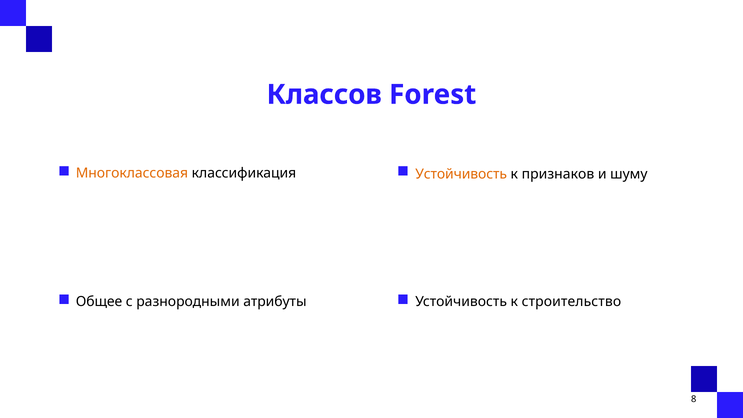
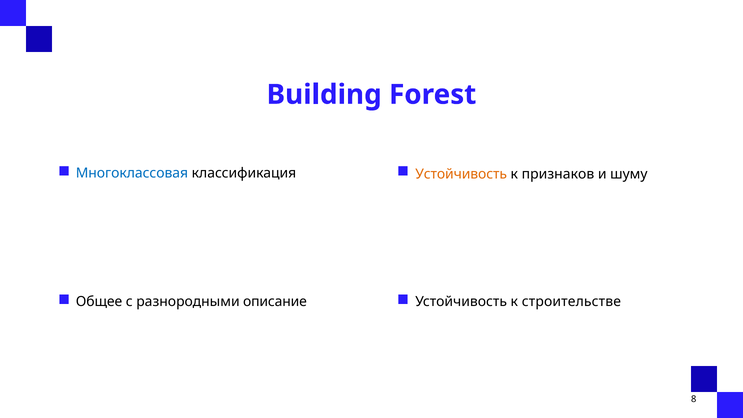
Классов: Классов -> Building (324, 95)
Многоклассовая colour: orange -> blue (132, 173)
атрибуты: атрибуты -> описание (275, 302)
строительство: строительство -> строительстве (571, 302)
